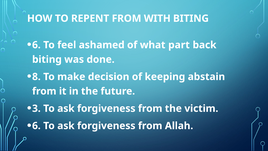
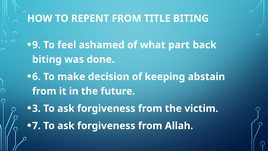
WITH: WITH -> TITLE (157, 18)
6: 6 -> 9 (36, 45)
8: 8 -> 6 (36, 77)
6: 6 -> 7 (36, 126)
